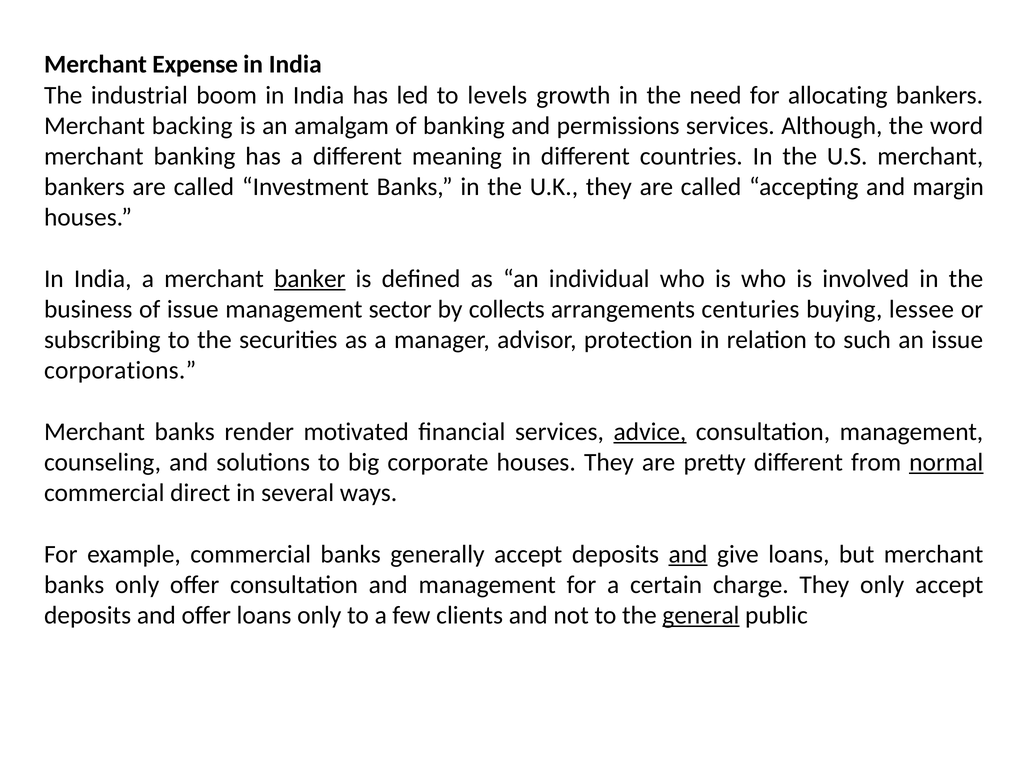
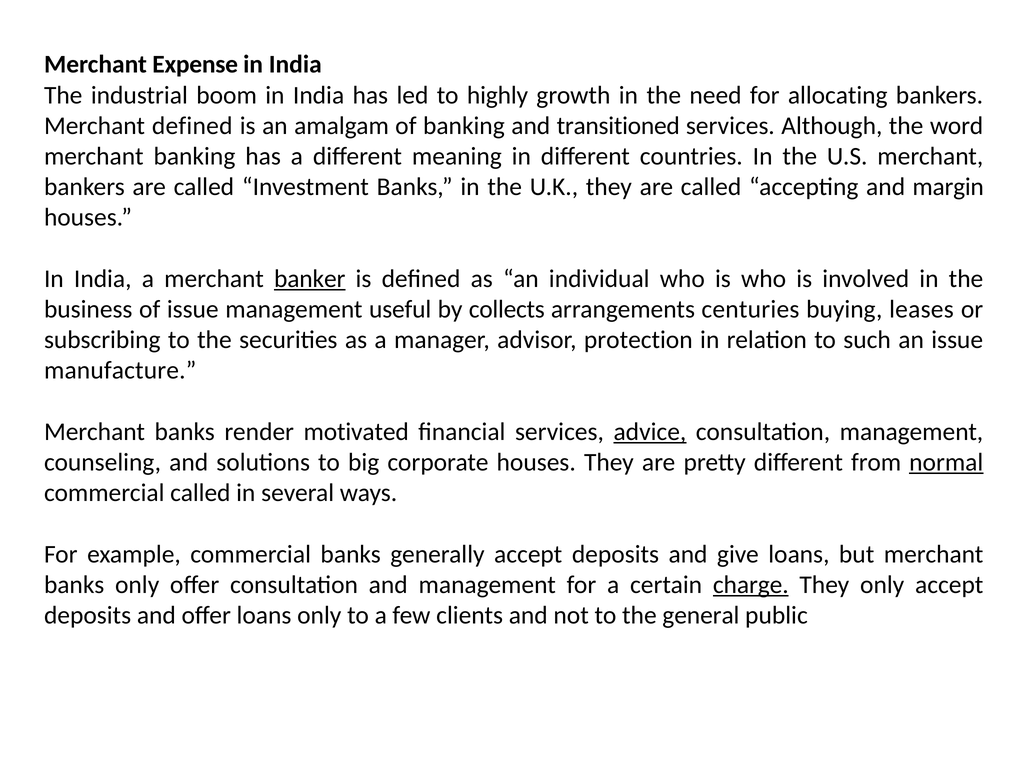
levels: levels -> highly (498, 95)
Merchant backing: backing -> defined (192, 126)
permissions: permissions -> transitioned (618, 126)
sector: sector -> useful (400, 309)
lessee: lessee -> leases (921, 309)
corporations: corporations -> manufacture (120, 371)
commercial direct: direct -> called (200, 493)
and underline: present -> none (688, 554)
charge underline: none -> present (751, 585)
general underline: present -> none (701, 615)
